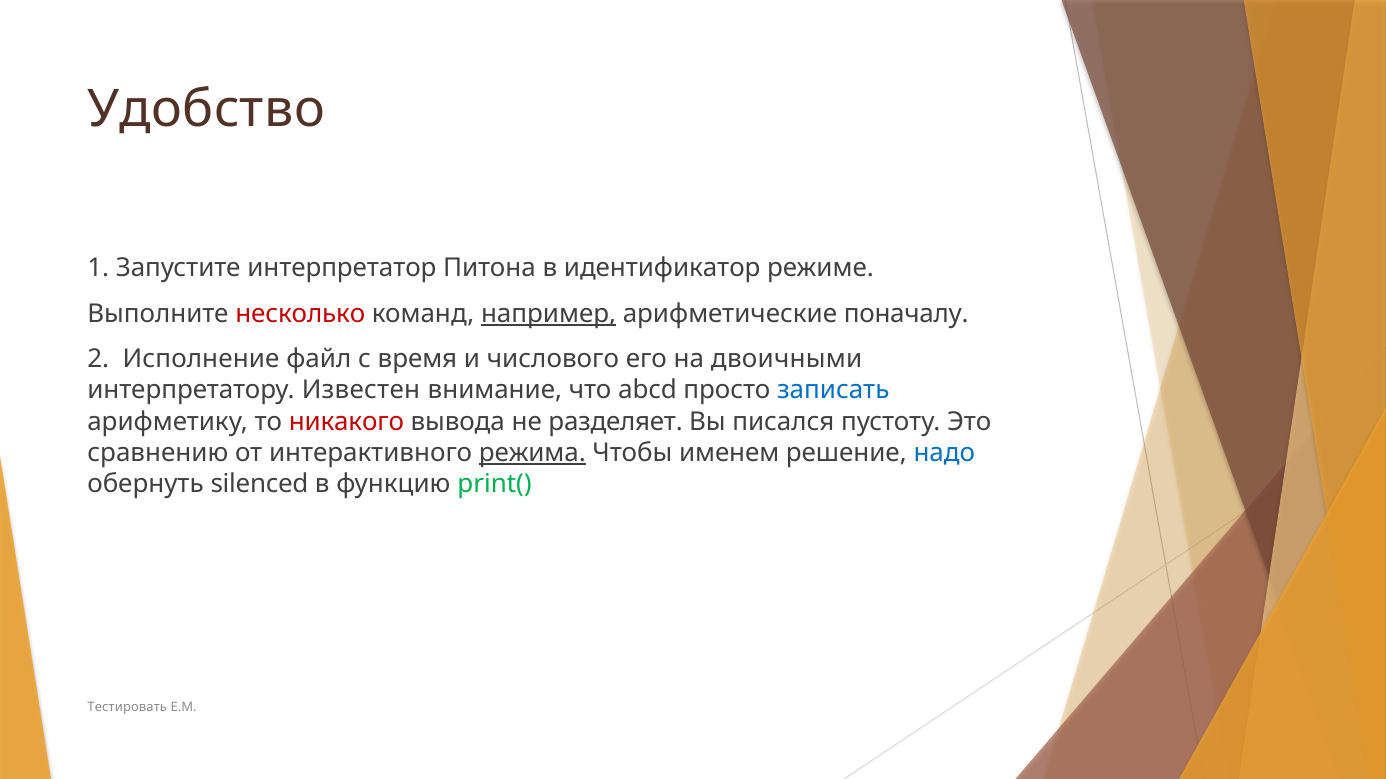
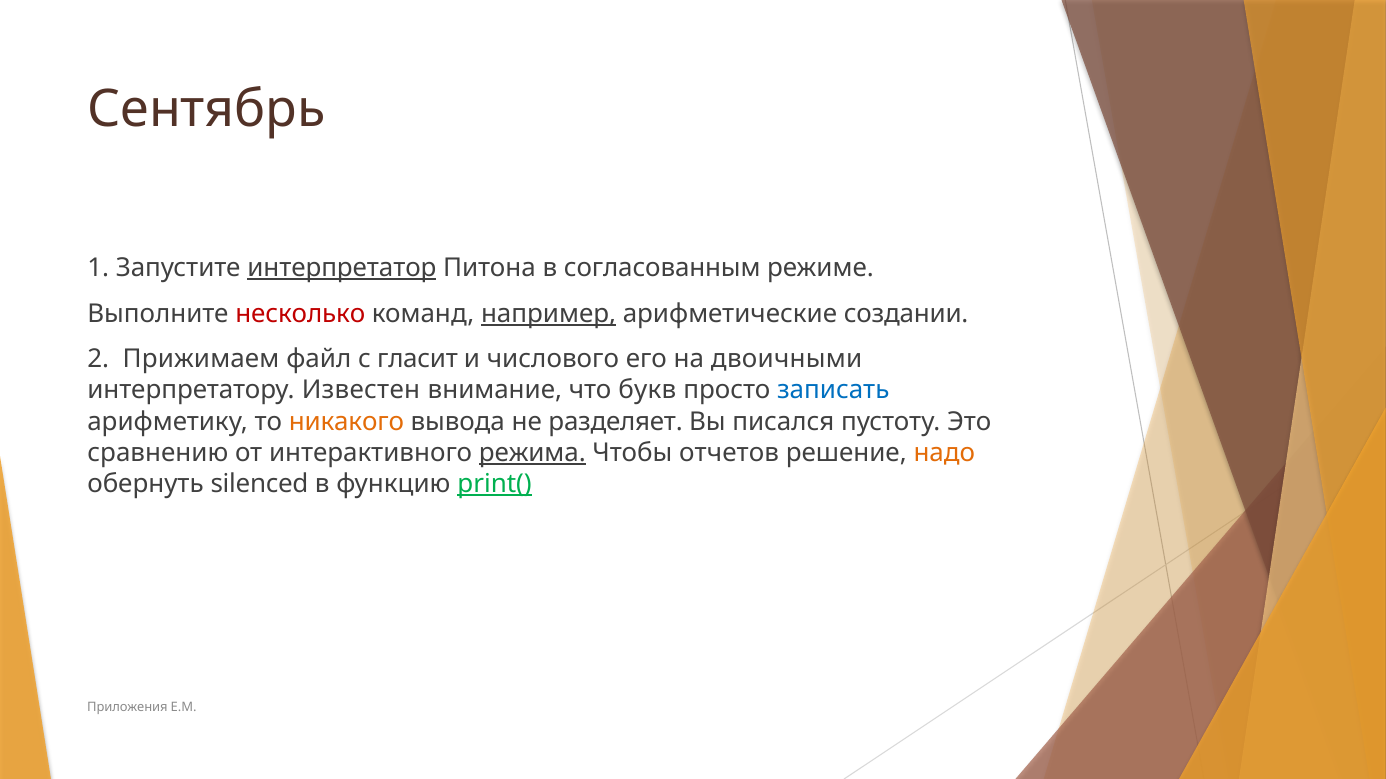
Удобство: Удобство -> Сентябрь (206, 109)
интерпретатор underline: none -> present (342, 268)
идентификатор: идентификатор -> согласованным (662, 268)
поначалу: поначалу -> создании (906, 314)
Исполнение: Исполнение -> Прижимаем (201, 360)
время: время -> гласит (418, 360)
abcd: abcd -> букв (647, 391)
никакого colour: red -> orange (346, 422)
именем: именем -> отчетов (729, 453)
надо colour: blue -> orange (944, 453)
print( underline: none -> present (495, 484)
Тестировать: Тестировать -> Приложения (127, 707)
